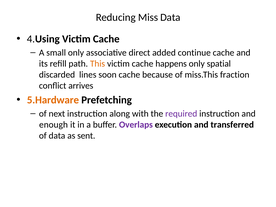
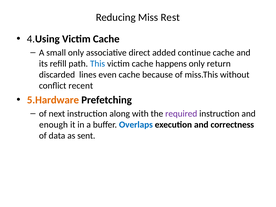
Miss Data: Data -> Rest (170, 17)
This colour: orange -> blue (98, 64)
spatial: spatial -> return (219, 64)
soon: soon -> even (108, 75)
fraction: fraction -> without (235, 75)
arrives: arrives -> recent (81, 86)
Overlaps colour: purple -> blue (136, 125)
transferred: transferred -> correctness (232, 125)
